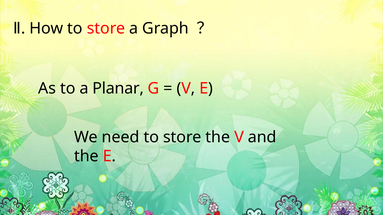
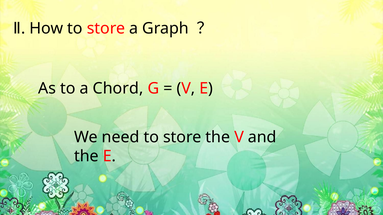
Planar: Planar -> Chord (118, 88)
